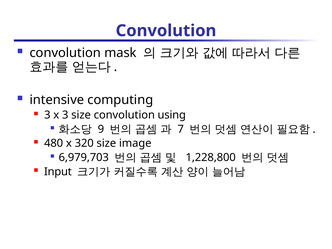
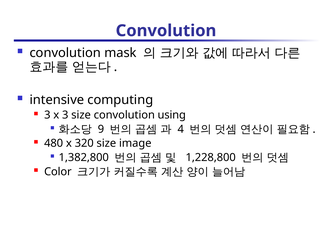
7: 7 -> 4 (181, 129)
6,979,703: 6,979,703 -> 1,382,800 (84, 157)
Input: Input -> Color (58, 172)
